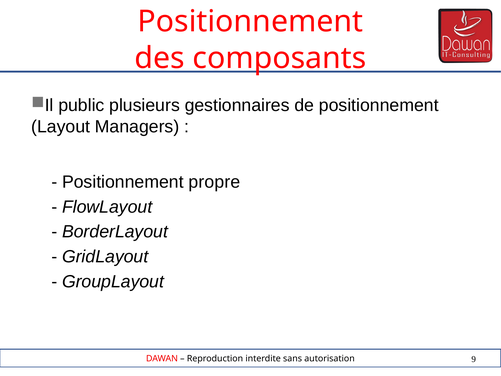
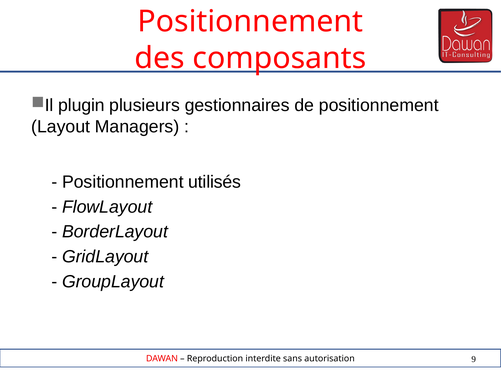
public: public -> plugin (81, 105)
propre: propre -> utilisés (215, 182)
